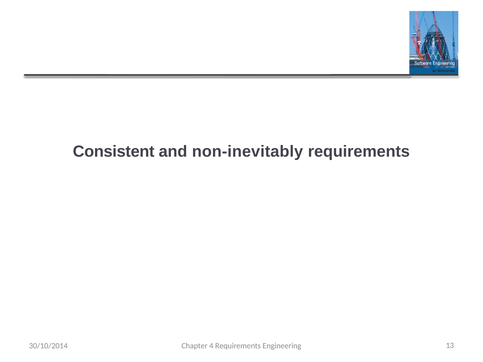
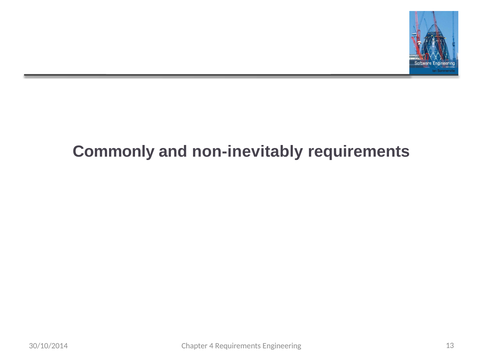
Consistent: Consistent -> Commonly (114, 152)
